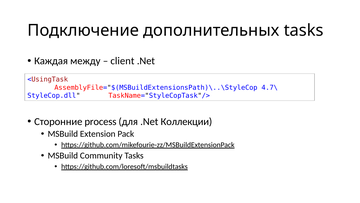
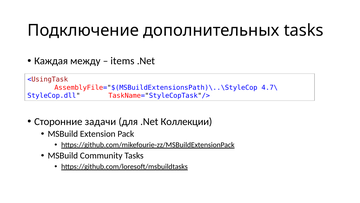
client: client -> items (122, 61)
process: process -> задачи (100, 121)
